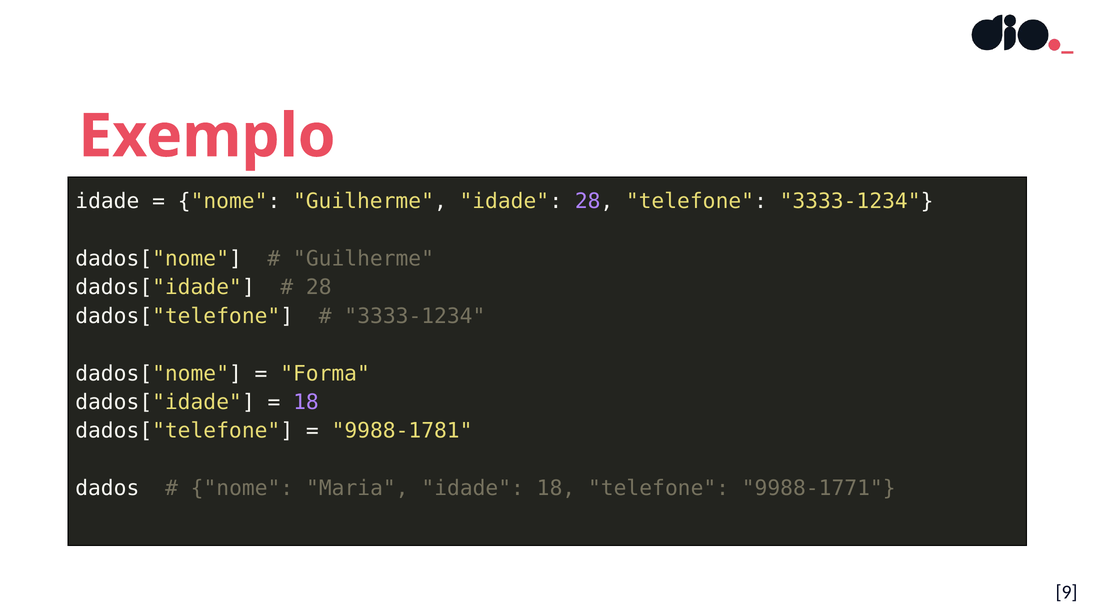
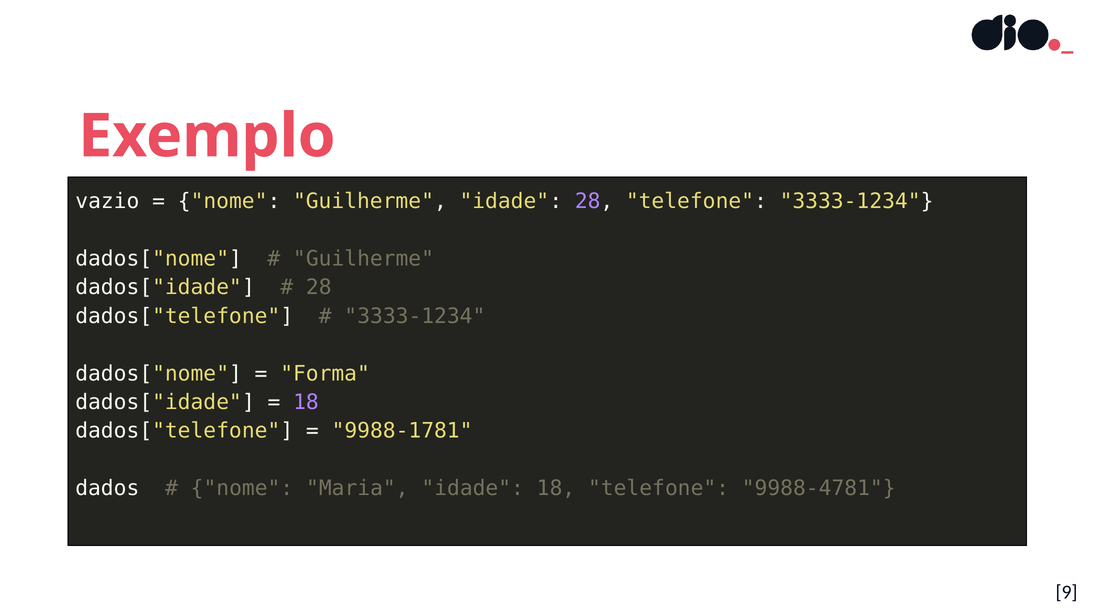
idade: idade -> vazio (107, 201)
9988-1771: 9988-1771 -> 9988-4781 (819, 488)
